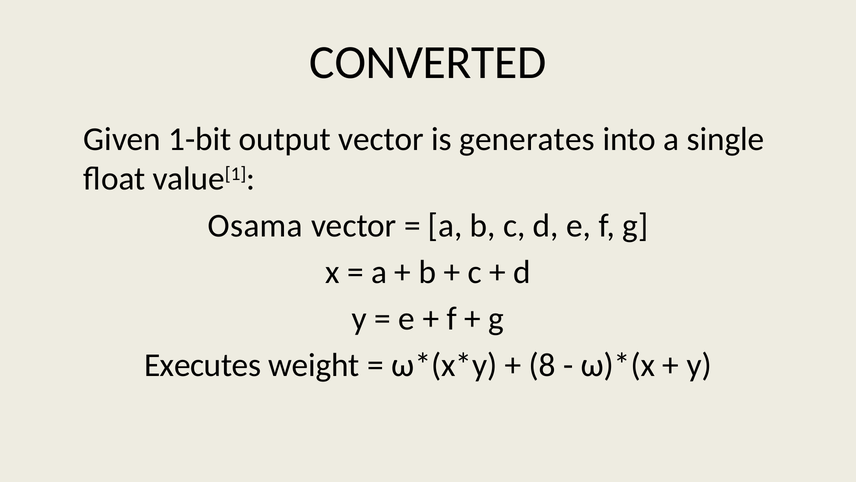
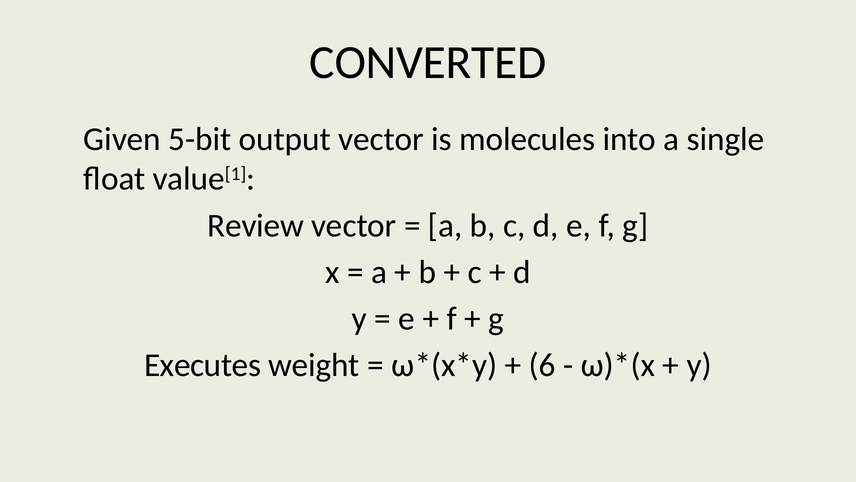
1-bit: 1-bit -> 5-bit (200, 139)
generates: generates -> molecules (527, 139)
Osama: Osama -> Review (256, 225)
8: 8 -> 6 (542, 365)
